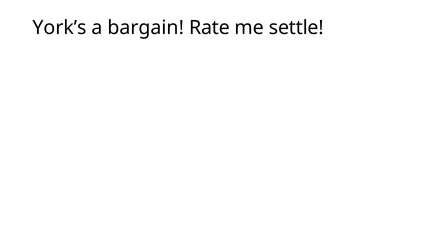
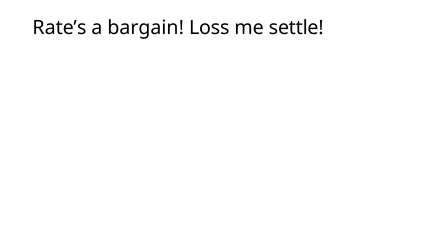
York’s: York’s -> Rate’s (60, 28)
Rate: Rate -> Loss (209, 28)
